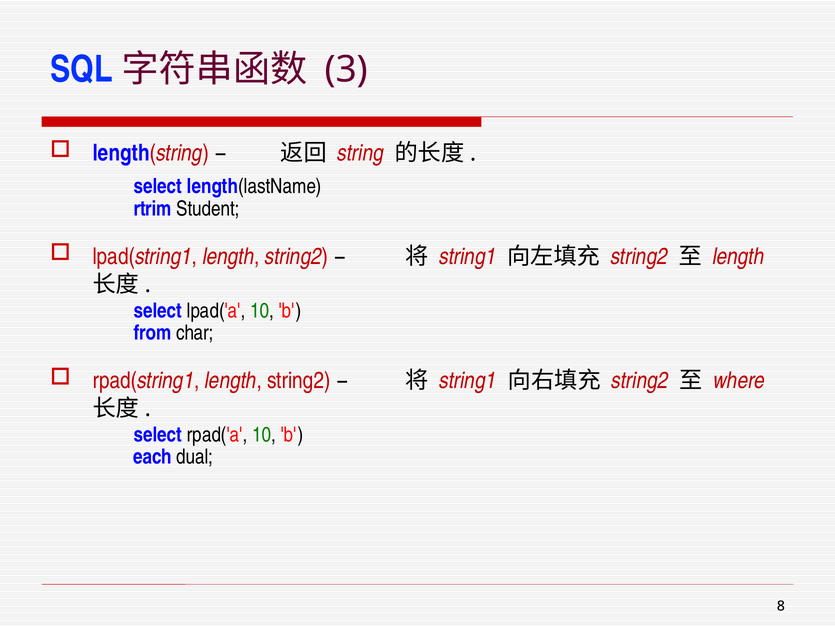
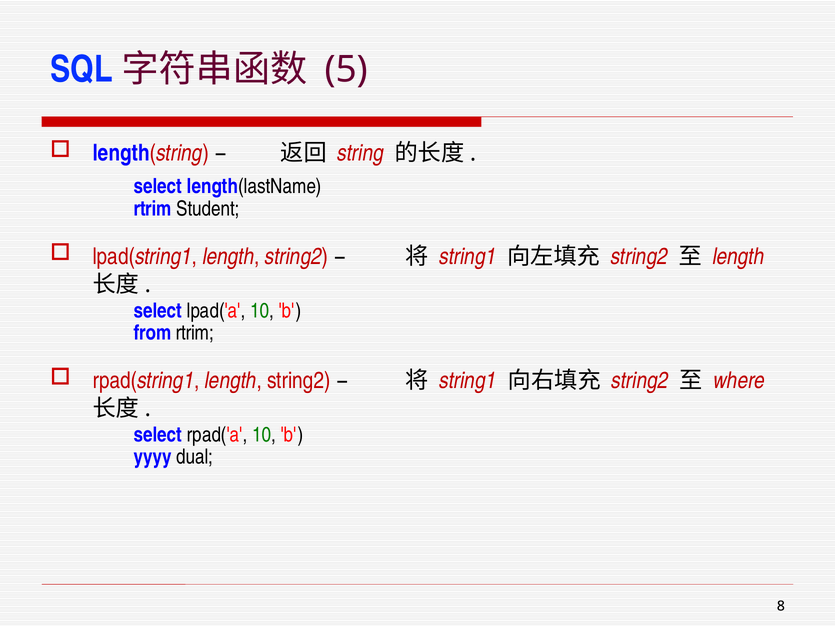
3: 3 -> 5 (346, 69)
from char: char -> rtrim (195, 333)
each: each -> yyyy (153, 457)
